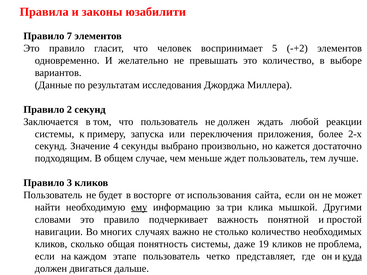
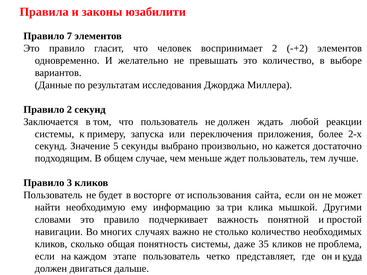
воспринимает 5: 5 -> 2 (275, 48)
4: 4 -> 5 (116, 146)
ему underline: present -> none (139, 207)
19: 19 -> 35 (264, 244)
